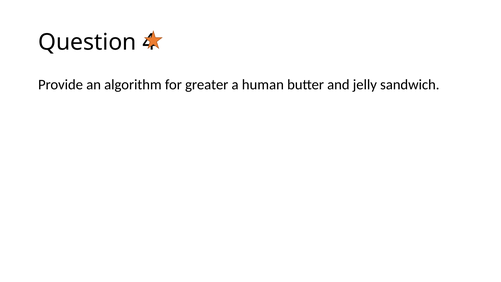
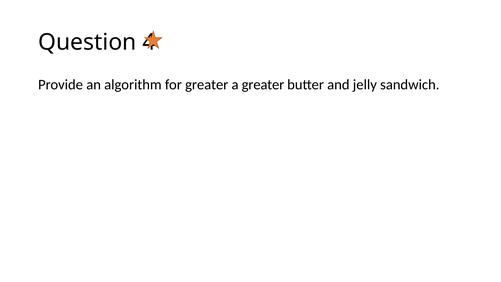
a human: human -> greater (263, 85)
